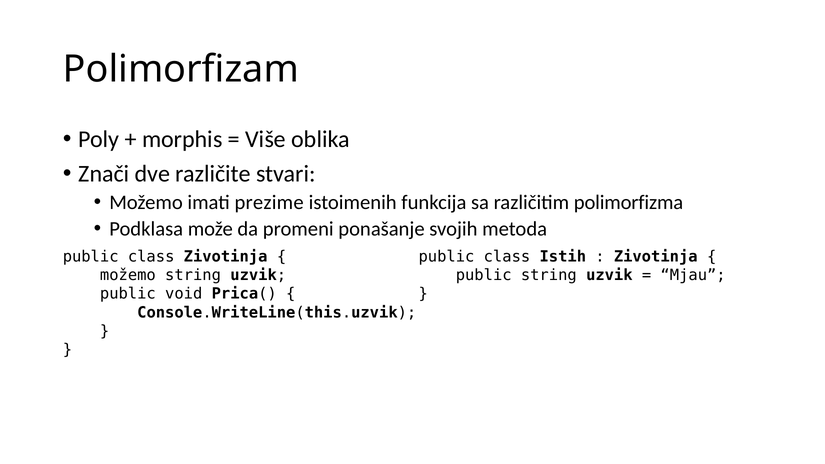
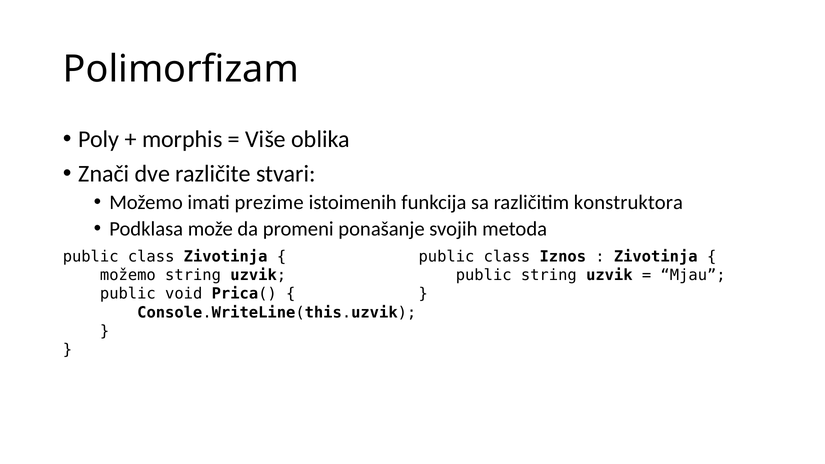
polimorfizma: polimorfizma -> konstruktora (628, 202)
Istih: Istih -> Iznos (563, 257)
